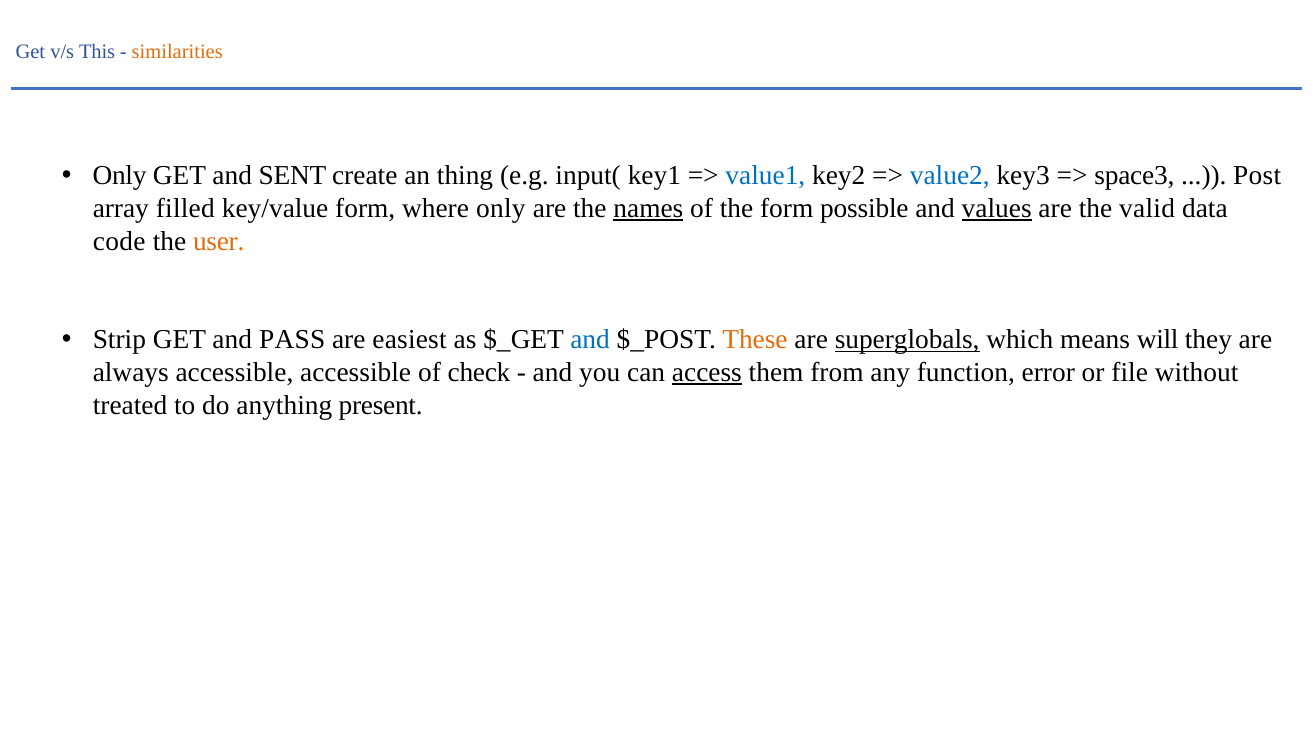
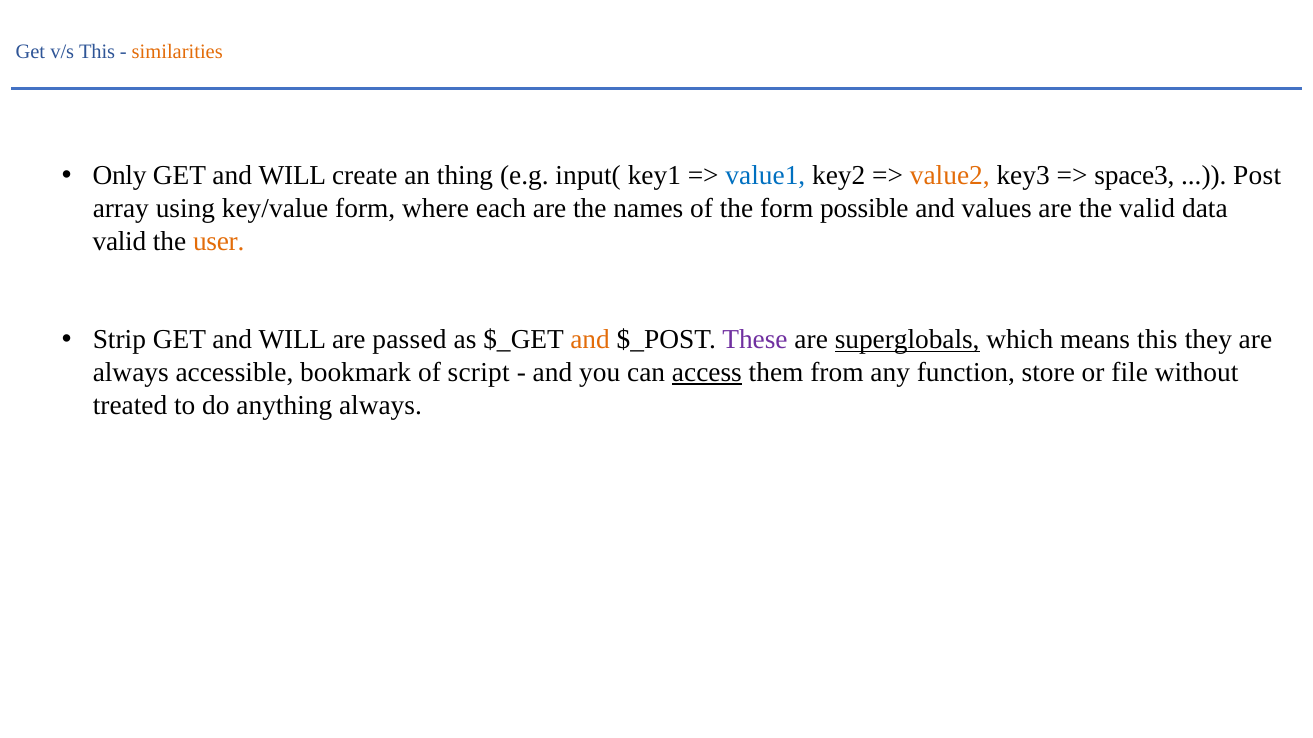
SENT: SENT -> WILL (292, 176)
value2 colour: blue -> orange (950, 176)
filled: filled -> using (185, 209)
where only: only -> each (501, 209)
names underline: present -> none (648, 209)
values underline: present -> none (997, 209)
code: code -> valid (119, 241)
PASS: PASS -> WILL (292, 340)
easiest: easiest -> passed (410, 340)
and colour: blue -> orange (590, 340)
These colour: orange -> purple (755, 340)
means will: will -> this (1157, 340)
accessible accessible: accessible -> bookmark (356, 373)
check: check -> script (479, 373)
error: error -> store (1048, 373)
anything present: present -> always (381, 406)
